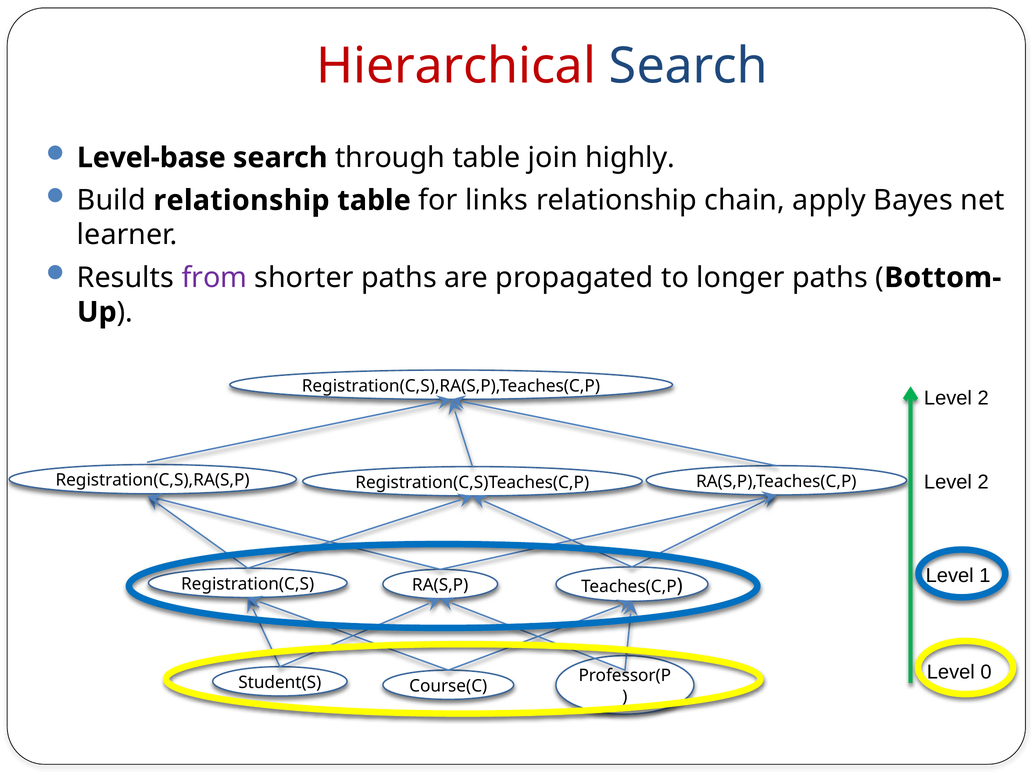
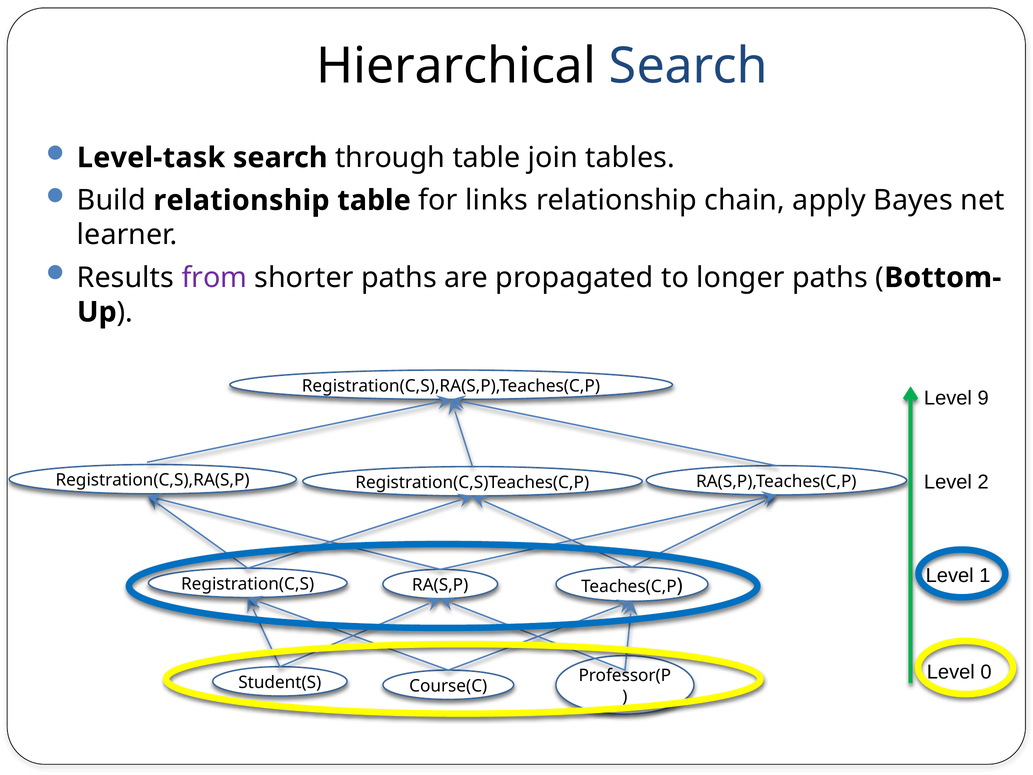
Hierarchical colour: red -> black (456, 66)
Level-base: Level-base -> Level-task (151, 158)
highly: highly -> tables (630, 158)
2: 2 -> 9 (983, 398)
